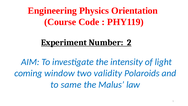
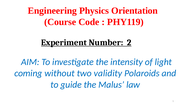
window: window -> without (60, 73)
same: same -> guide (71, 84)
